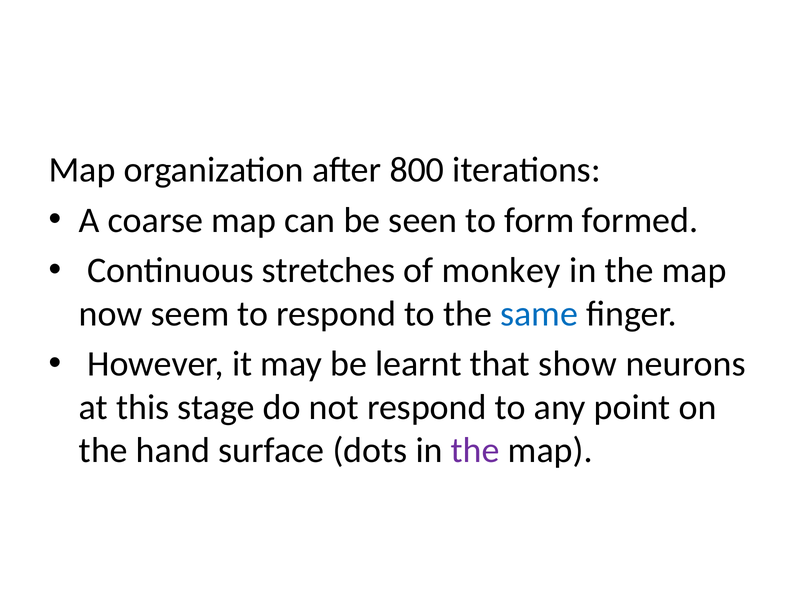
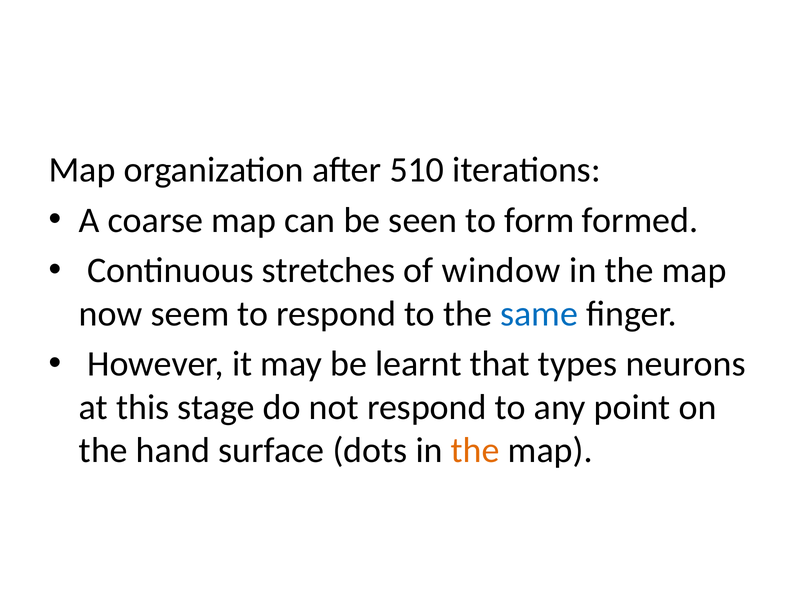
800: 800 -> 510 (417, 170)
monkey: monkey -> window (501, 271)
show: show -> types (578, 364)
the colour: purple -> orange (475, 451)
